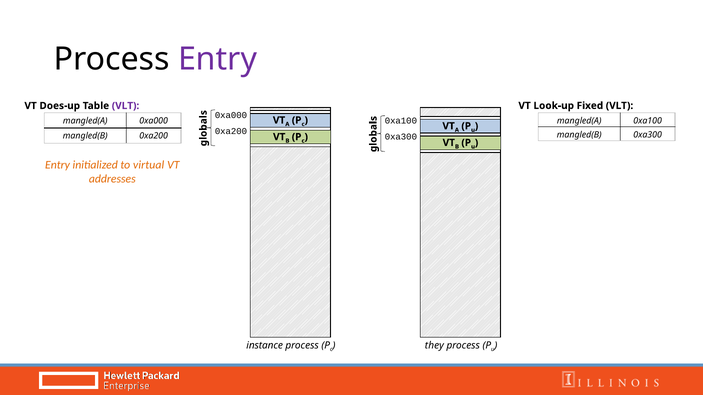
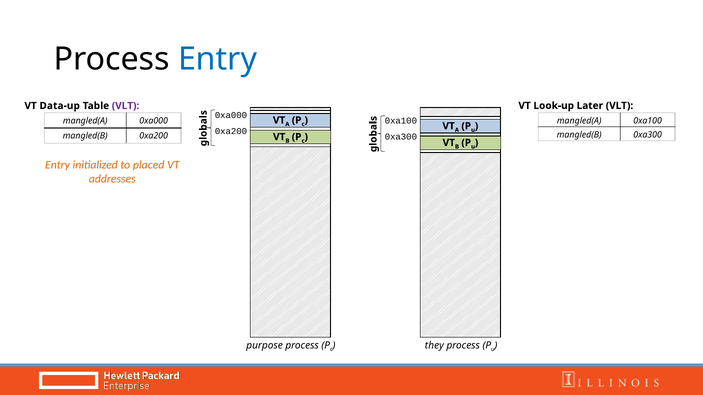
Entry colour: purple -> blue (218, 59)
Fixed: Fixed -> Later (590, 106)
Does-up: Does-up -> Data-up (60, 106)
virtual: virtual -> placed (149, 165)
instance: instance -> purpose (265, 346)
